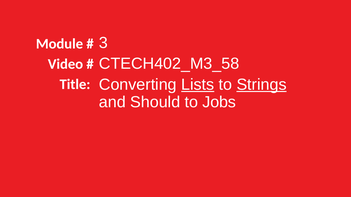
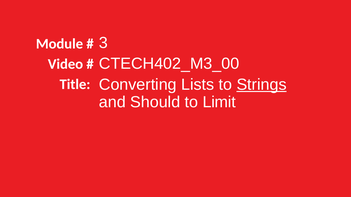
CTECH402_M3_58: CTECH402_M3_58 -> CTECH402_M3_00 (169, 64)
Lists underline: present -> none (198, 85)
Jobs: Jobs -> Limit (219, 102)
